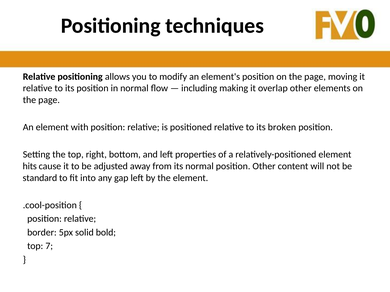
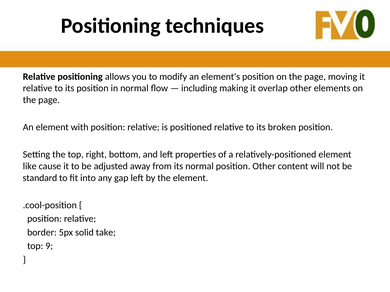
hits: hits -> like (30, 166)
bold: bold -> take (106, 233)
7: 7 -> 9 (49, 246)
